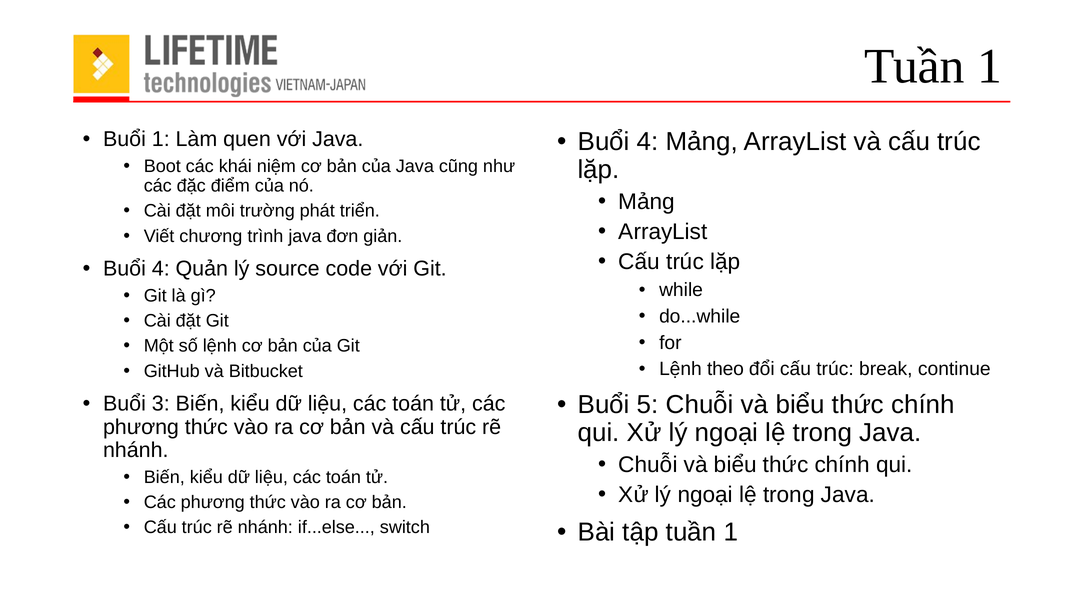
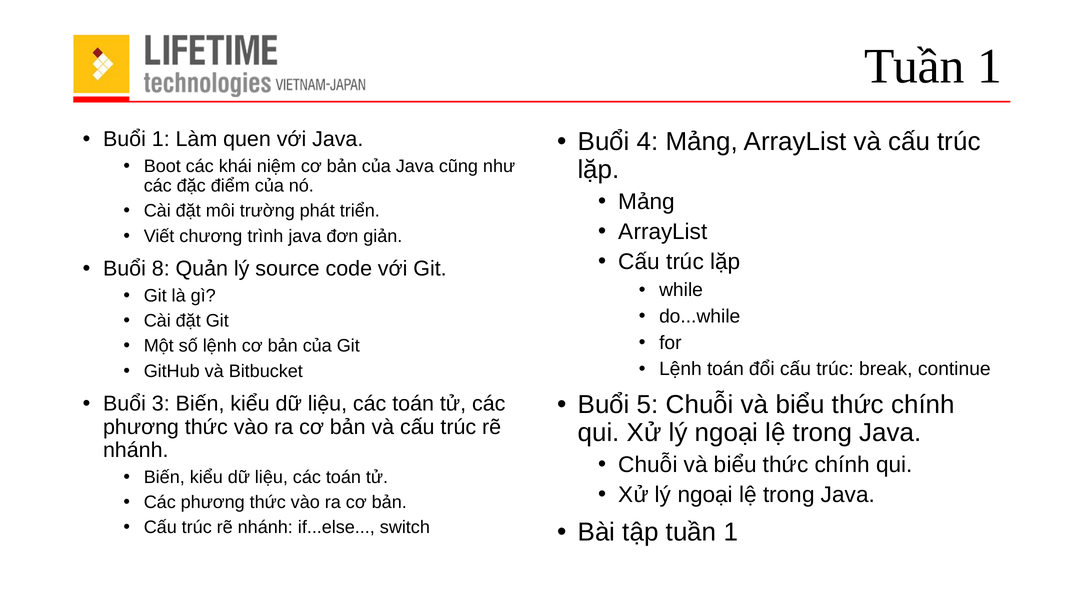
4: 4 -> 8 (161, 269)
Lệnh theo: theo -> toán (725, 369)
